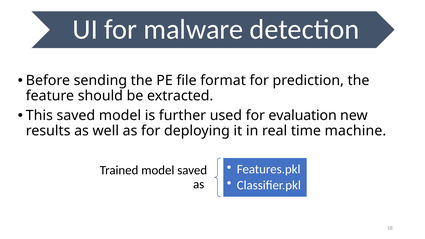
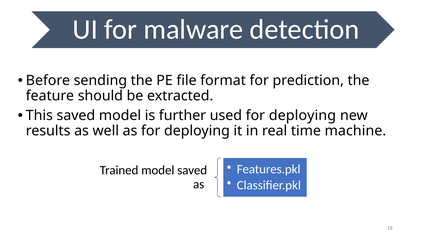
used for evaluation: evaluation -> deploying (302, 116)
